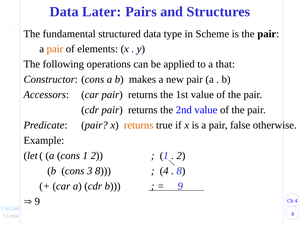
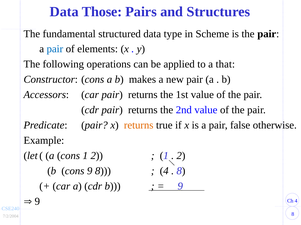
Later: Later -> Those (102, 12)
pair colour: orange -> blue (55, 49)
cons 3: 3 -> 9 (90, 171)
